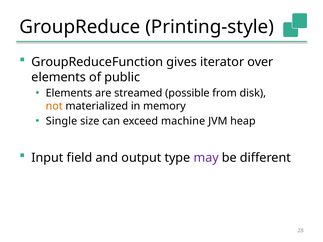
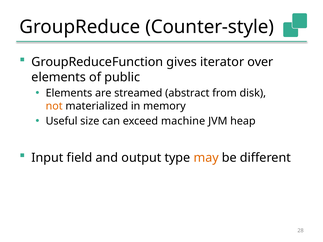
Printing-style: Printing-style -> Counter-style (210, 27)
possible: possible -> abstract (187, 93)
Single: Single -> Useful (62, 121)
may colour: purple -> orange (206, 158)
